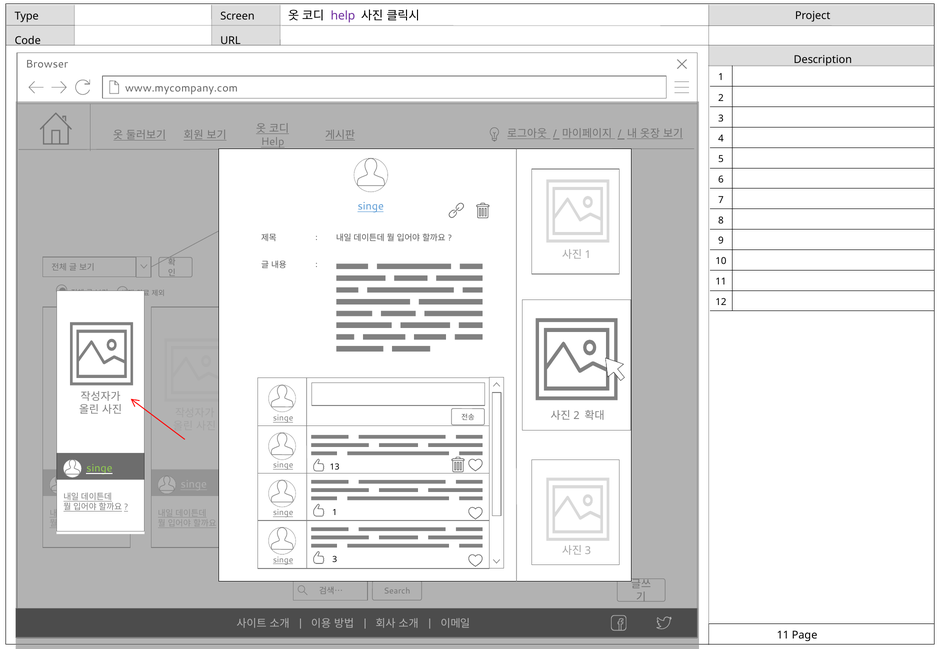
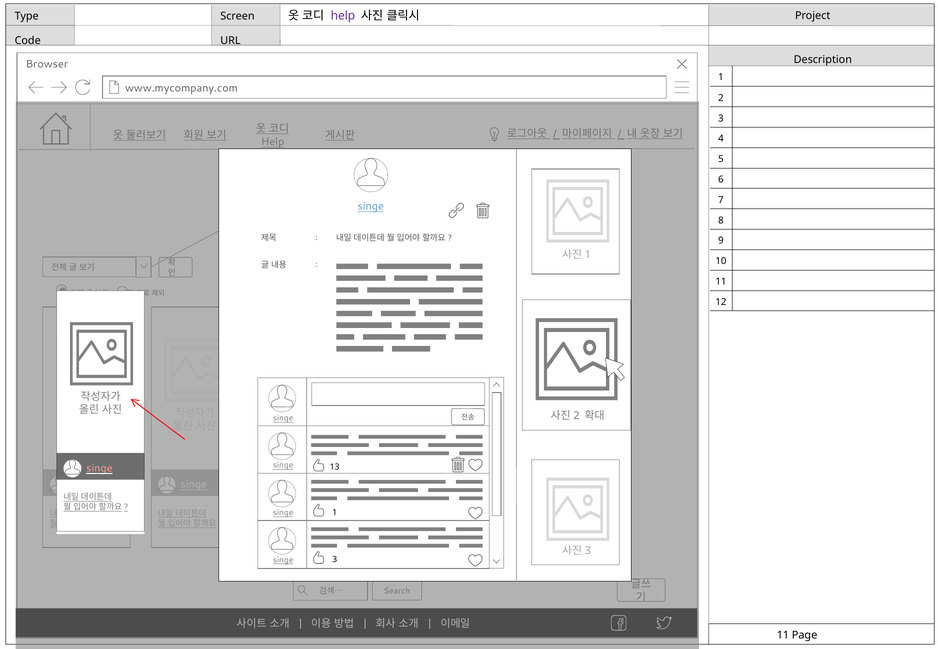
singe colour: light green -> pink (99, 468)
